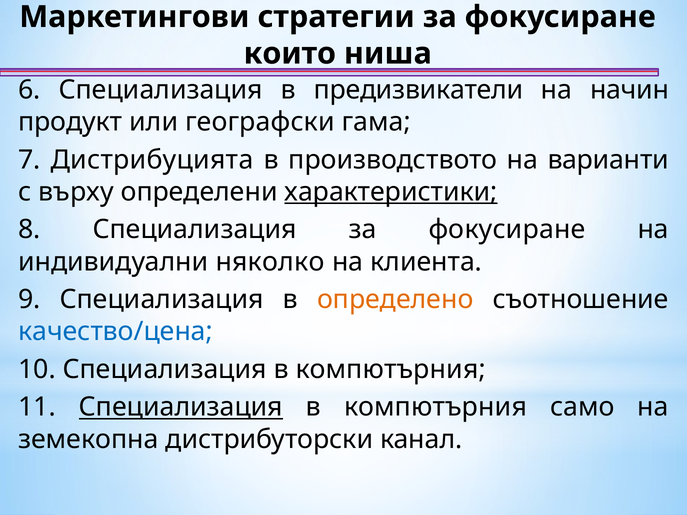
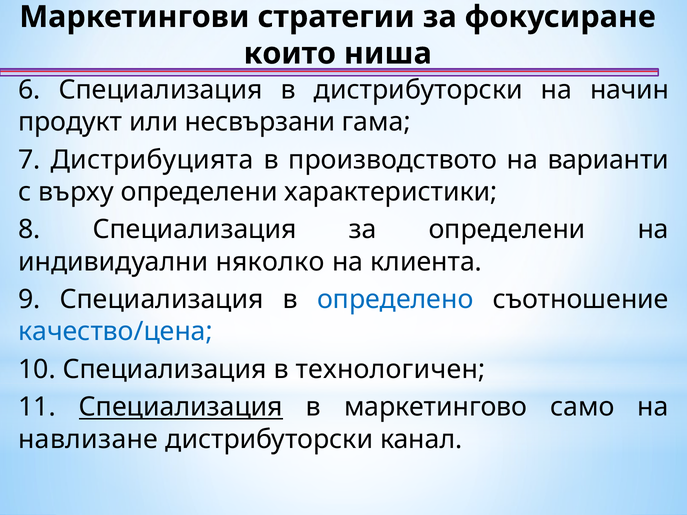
в предизвикатели: предизвикатели -> дистрибуторски (418, 90)
географски: географски -> несвързани (260, 122)
характеристики underline: present -> none (391, 192)
Специализация за фокусиране: фокусиране -> определени (507, 230)
определено colour: orange -> blue (395, 300)
10 Специализация в компютърния: компютърния -> технологичен (391, 370)
компютърния: компютърния -> маркетингово (436, 407)
земекопна: земекопна -> навлизане (88, 439)
